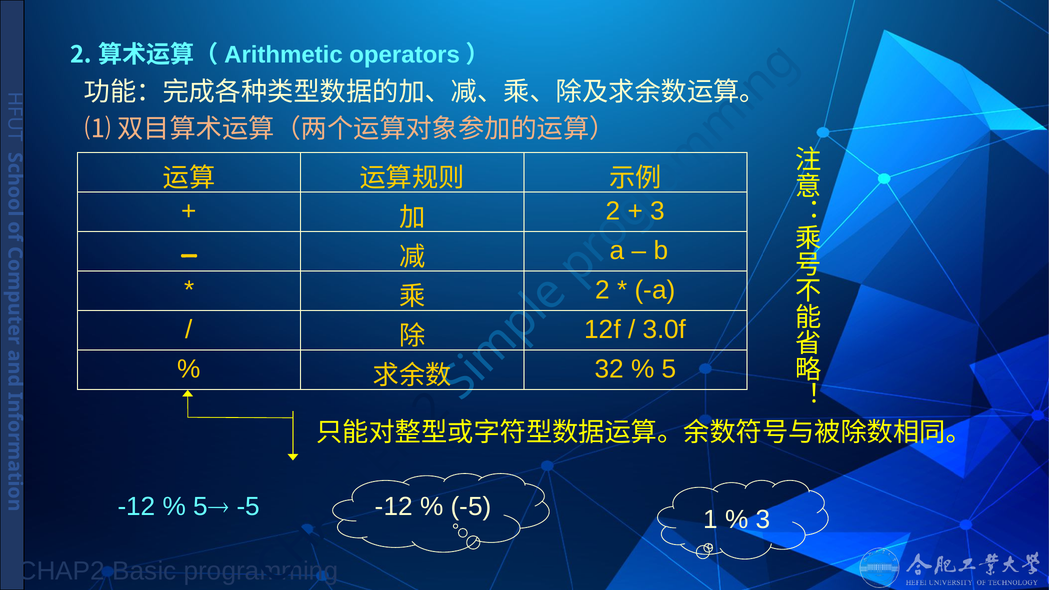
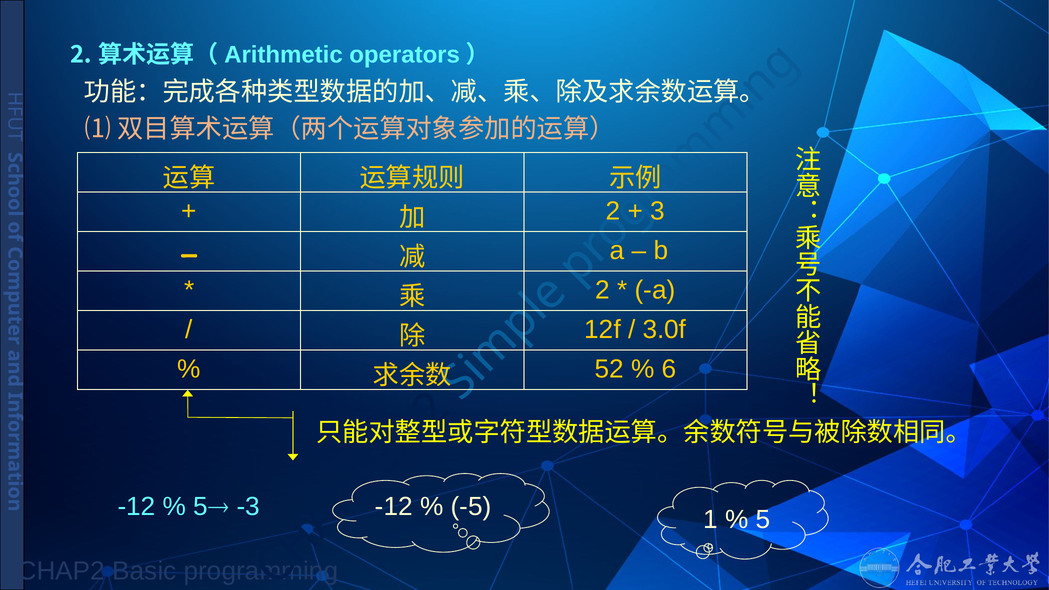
32: 32 -> 52 (609, 369)
5: 5 -> 6 (669, 369)
-5: -5 -> -3 (248, 506)
3: 3 -> 5 (763, 520)
